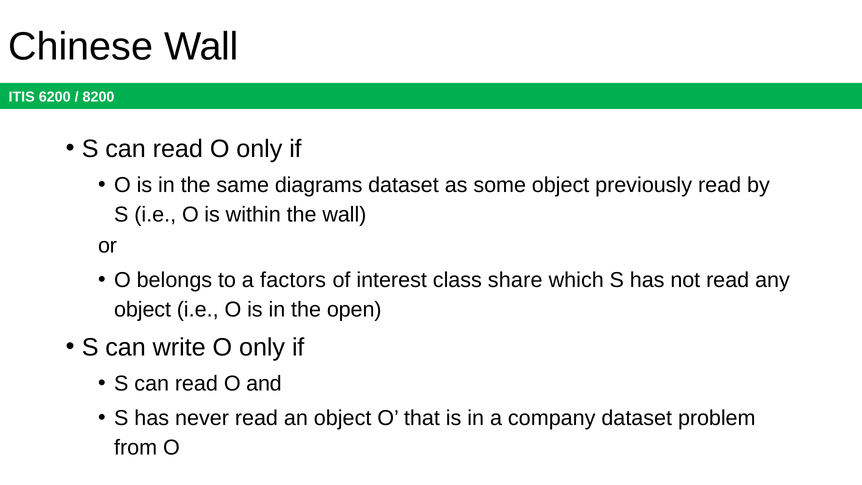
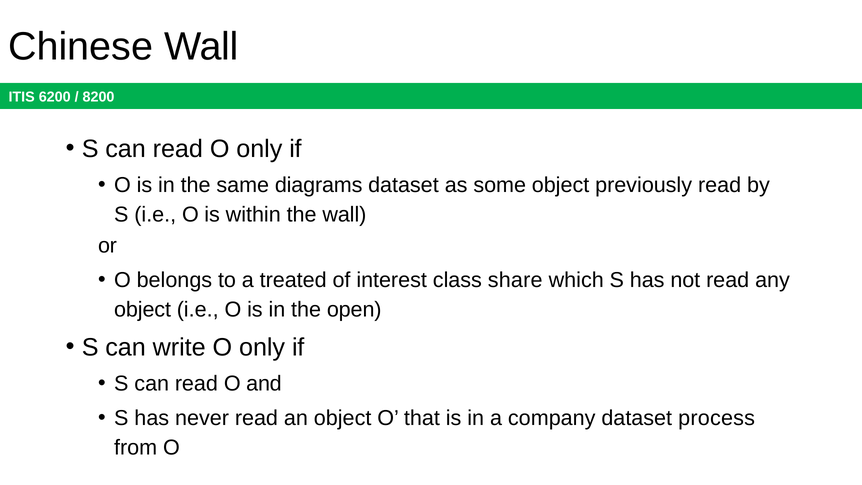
factors: factors -> treated (293, 280)
problem: problem -> process (717, 418)
